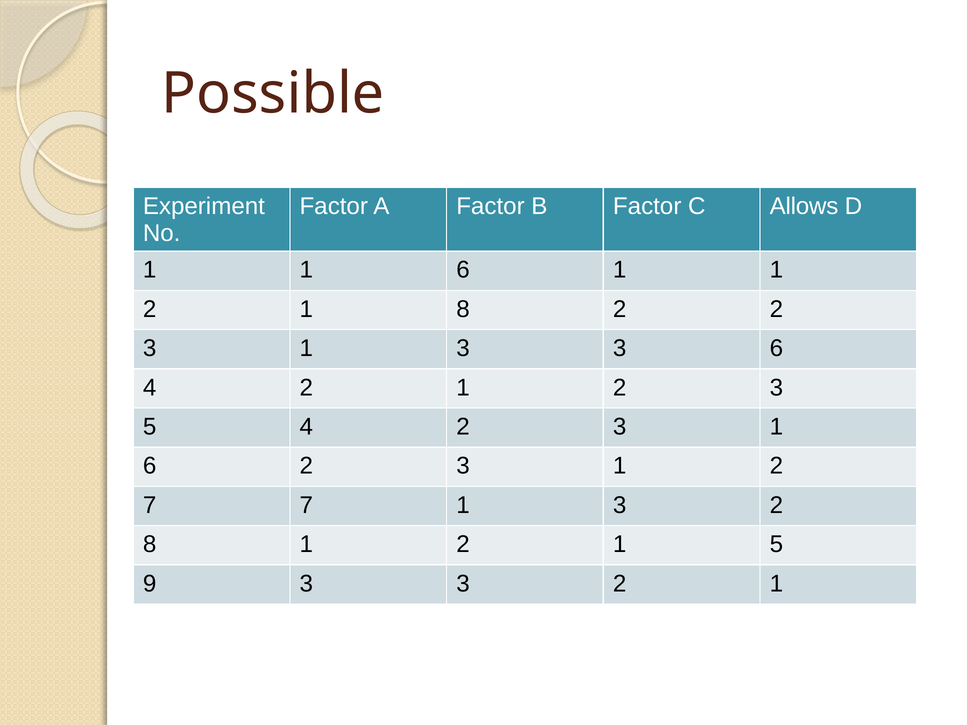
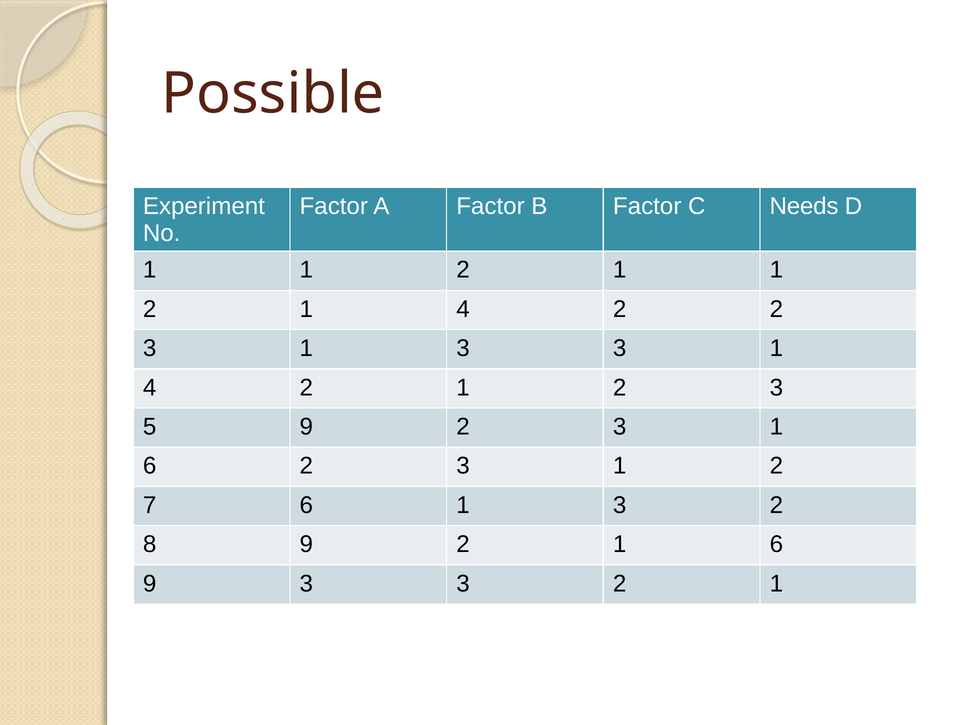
Allows: Allows -> Needs (804, 206)
6: 6 -> 2 (463, 270)
2 1 8: 8 -> 4 (463, 309)
3 3 6: 6 -> 1 (776, 349)
5 4: 4 -> 9 (306, 427)
7 7: 7 -> 6 (306, 505)
8 1: 1 -> 9 (306, 545)
2 1 5: 5 -> 6 (776, 545)
